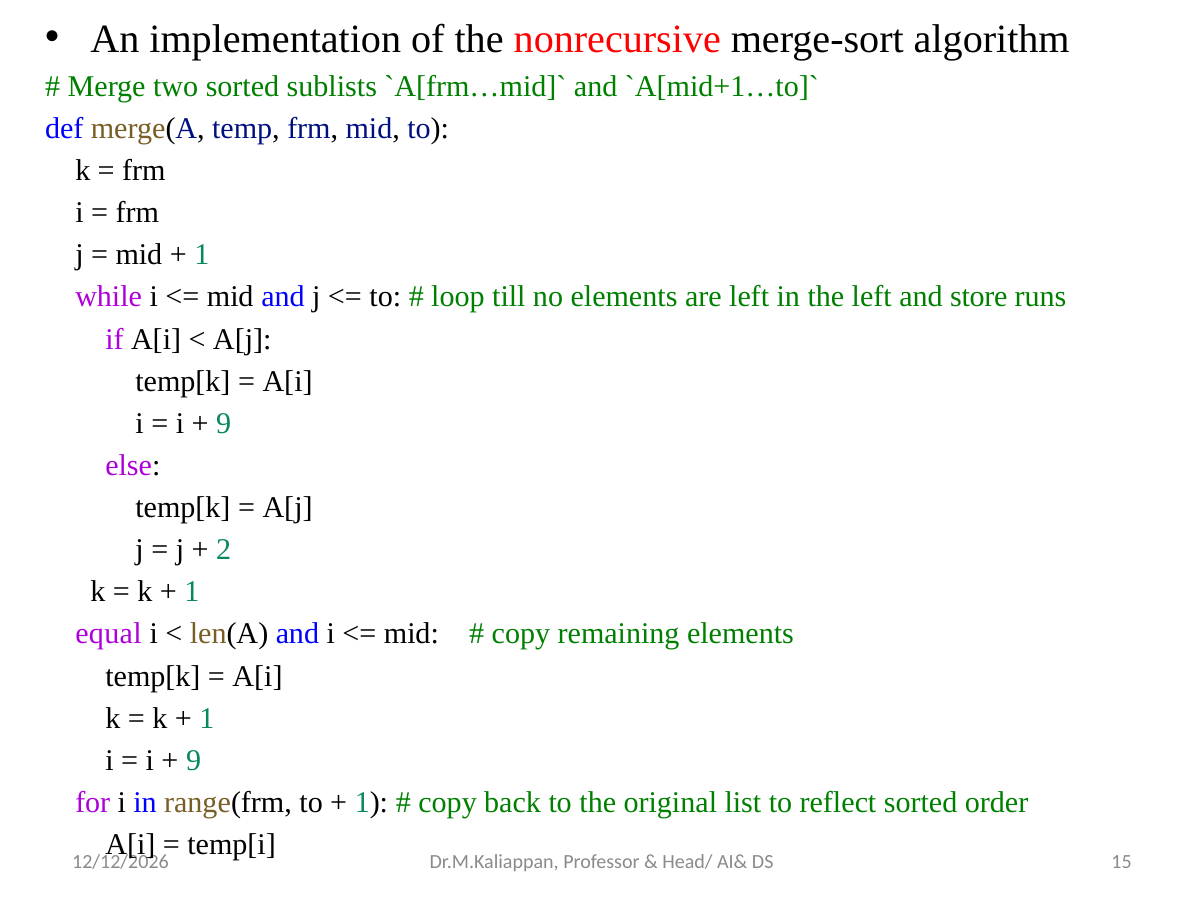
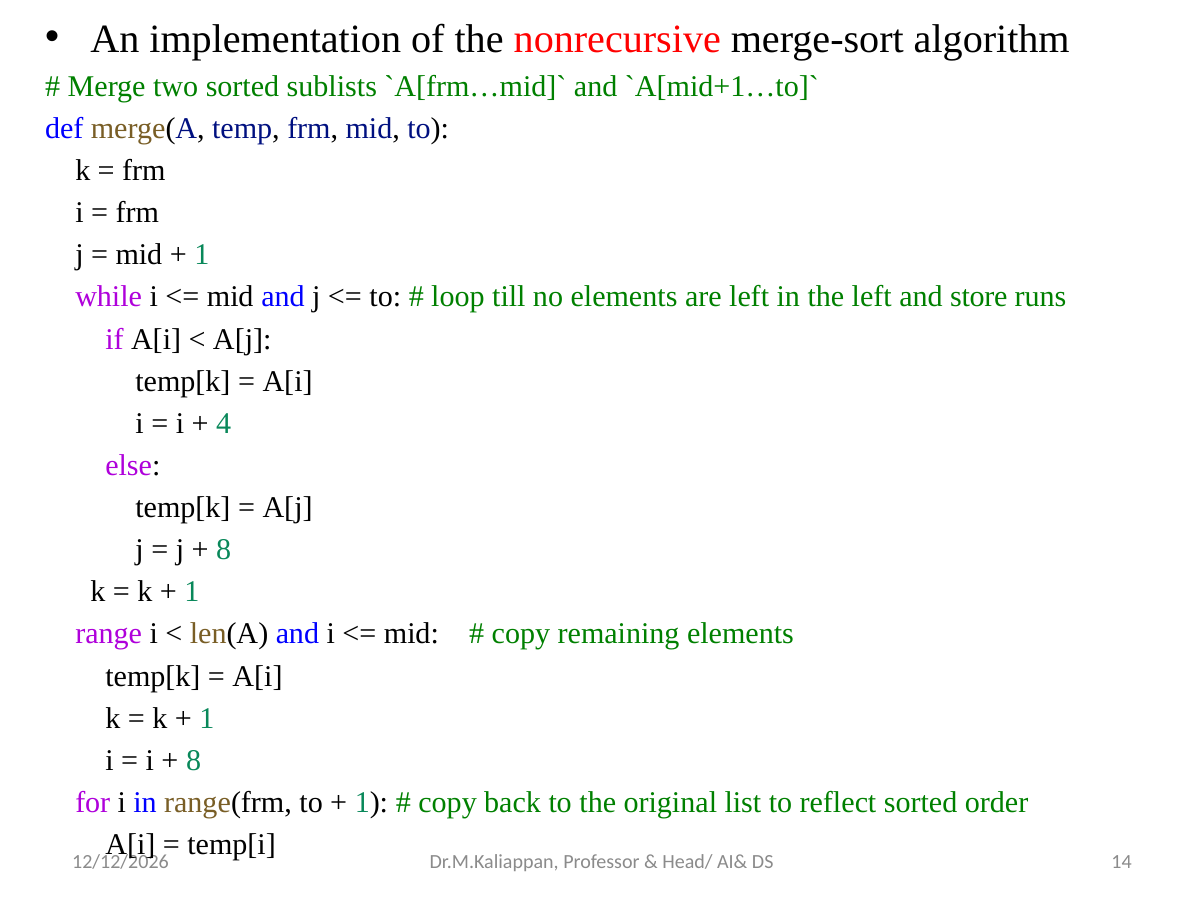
9: 9 -> 4 (224, 423)
2: 2 -> 8 (224, 550)
equal: equal -> range (109, 634)
9: 9 -> 8 (194, 760)
15: 15 -> 14 (1122, 862)
